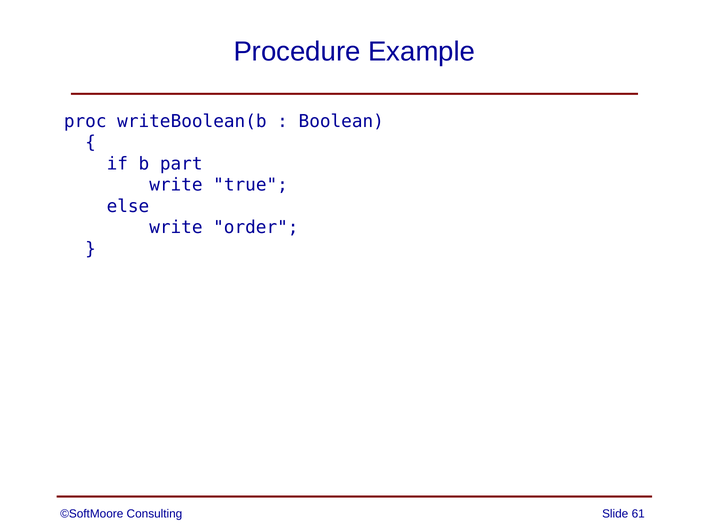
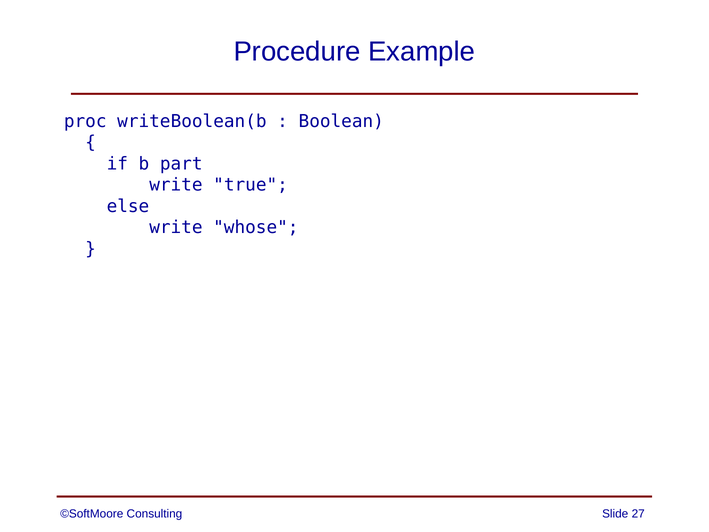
order: order -> whose (256, 228)
61: 61 -> 27 (638, 514)
